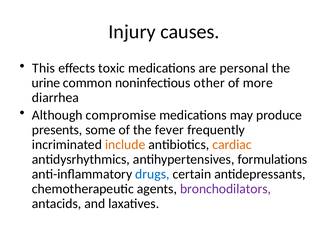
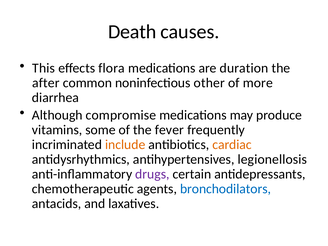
Injury: Injury -> Death (132, 32)
toxic: toxic -> flora (112, 68)
personal: personal -> duration (244, 68)
urine: urine -> after (46, 83)
presents: presents -> vitamins (57, 130)
formulations: formulations -> legionellosis (272, 159)
drugs colour: blue -> purple (152, 174)
bronchodilators colour: purple -> blue (225, 189)
